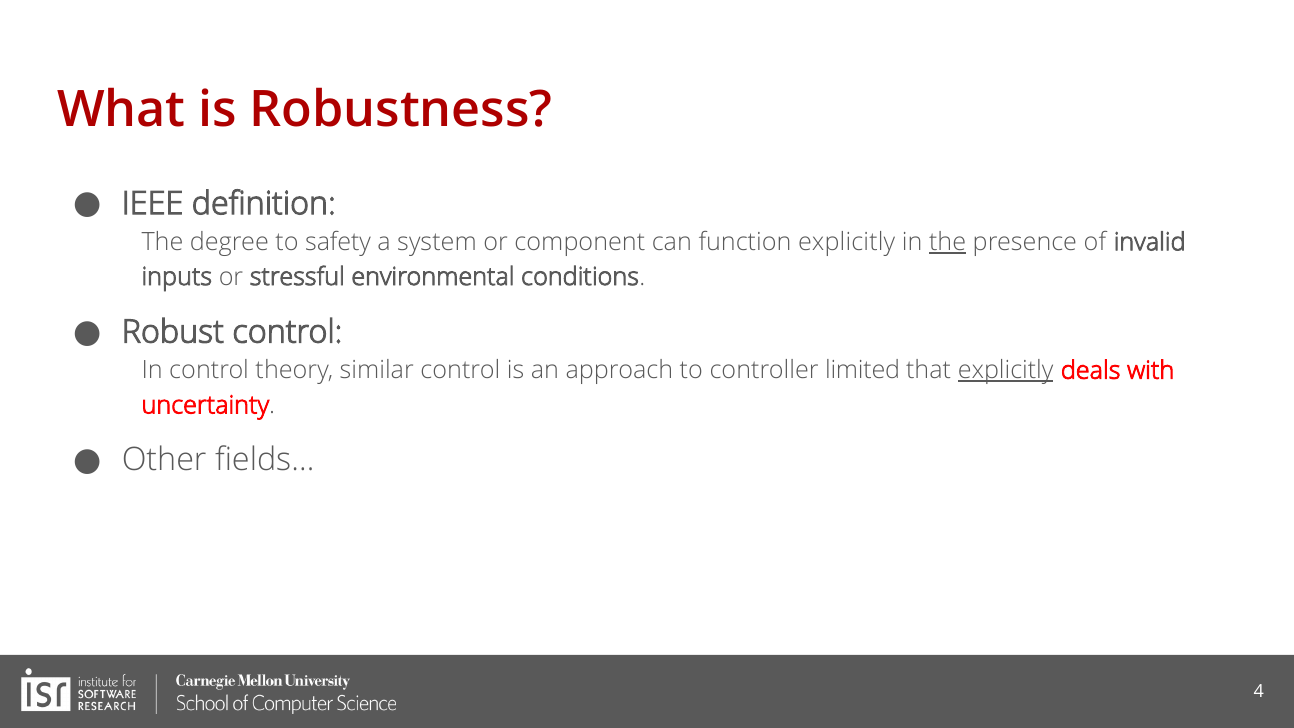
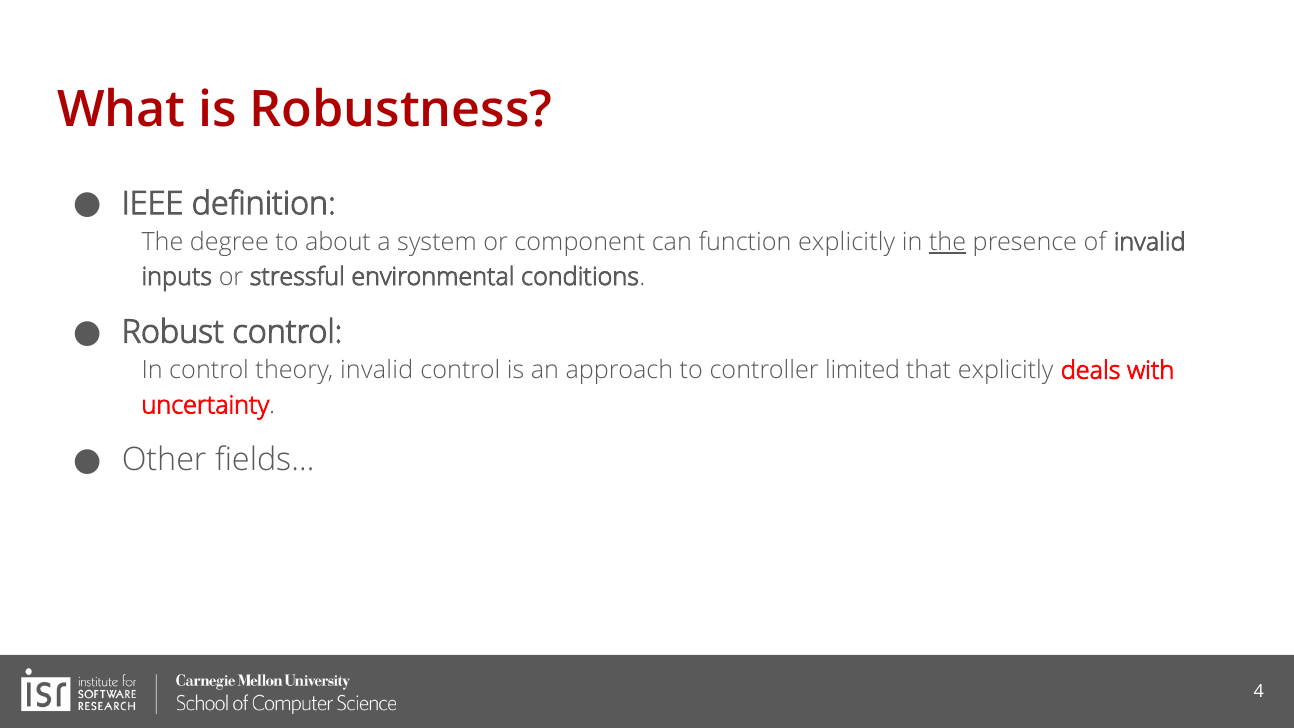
safety: safety -> about (338, 242)
theory similar: similar -> invalid (377, 370)
explicitly underline: present -> none (1006, 370)
